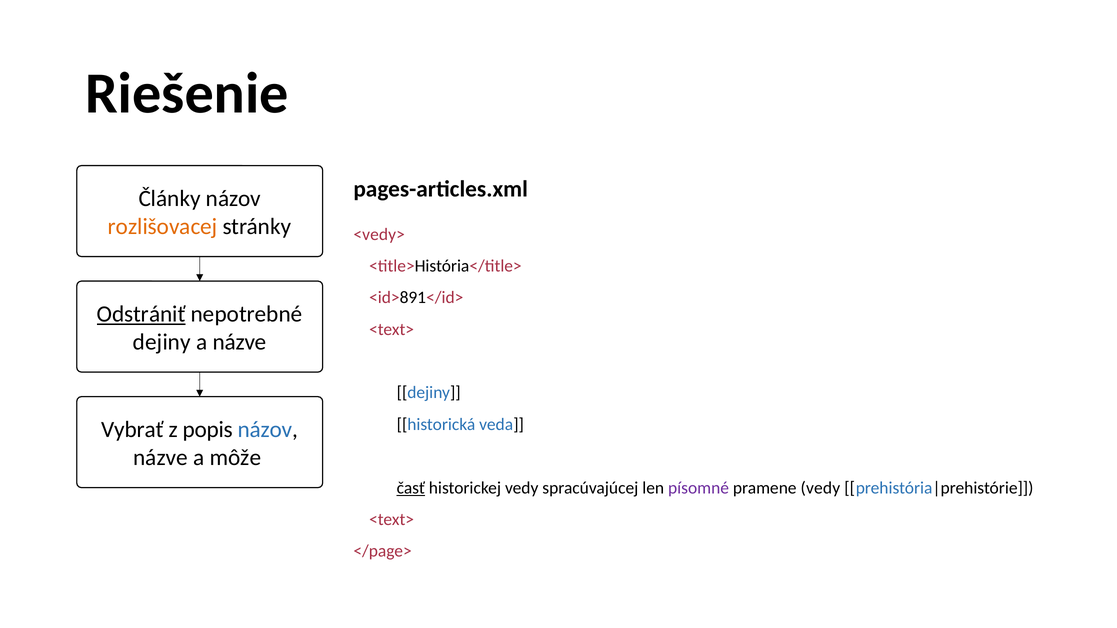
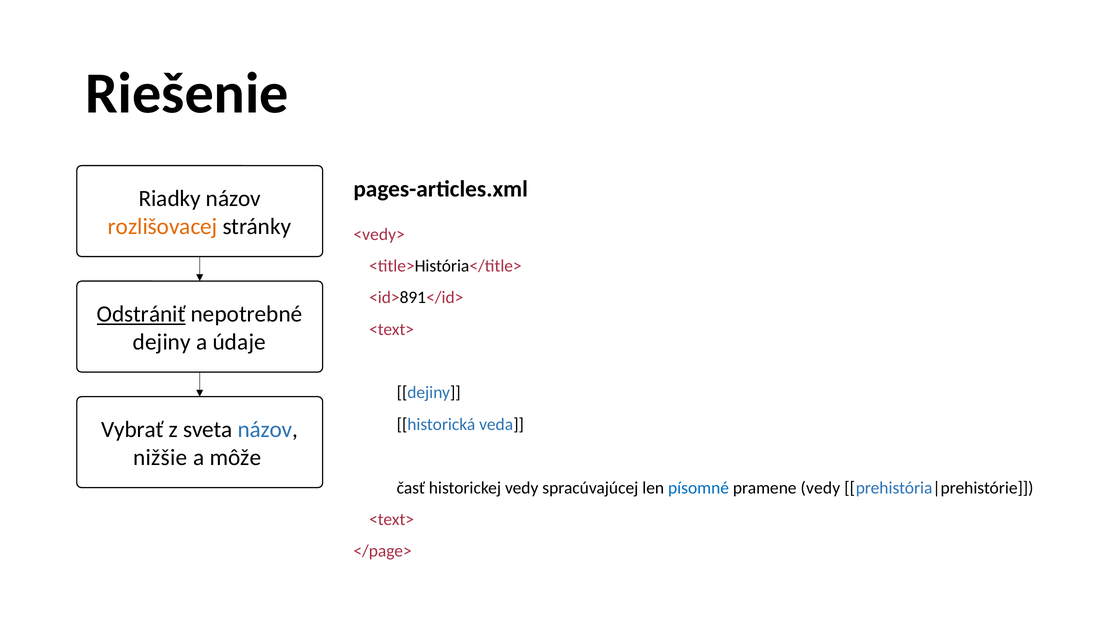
Články: Články -> Riadky (170, 199)
a názve: názve -> údaje (239, 342)
popis: popis -> sveta (208, 430)
názve: názve -> nižšie (160, 458)
časť underline: present -> none (411, 488)
písomné colour: purple -> blue (699, 488)
